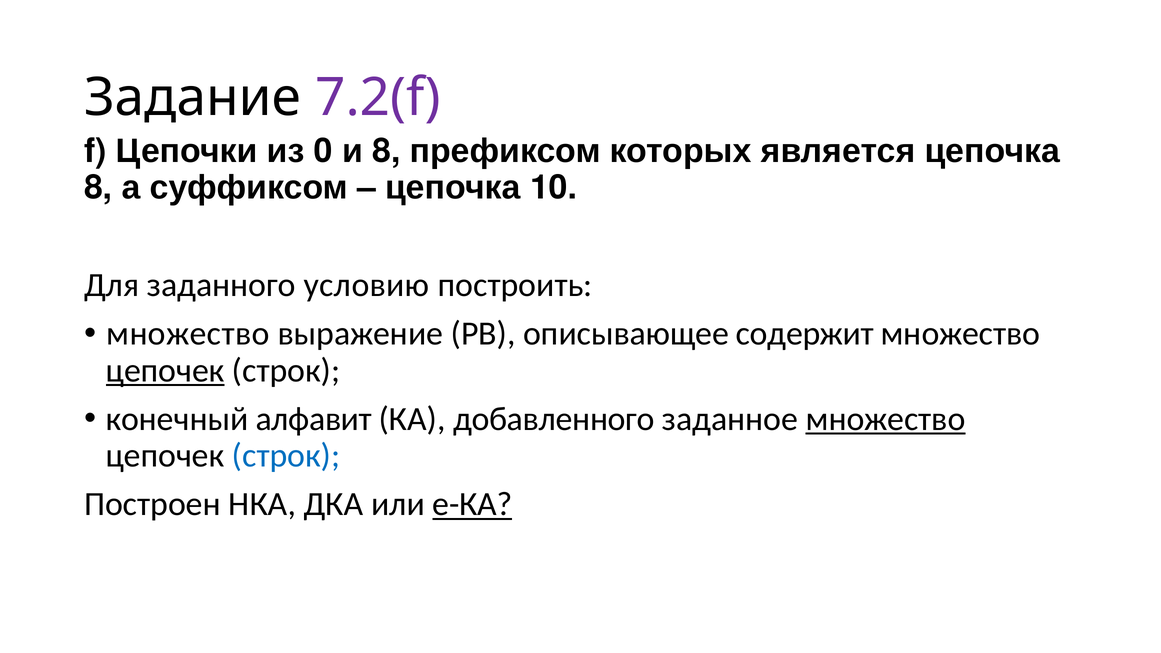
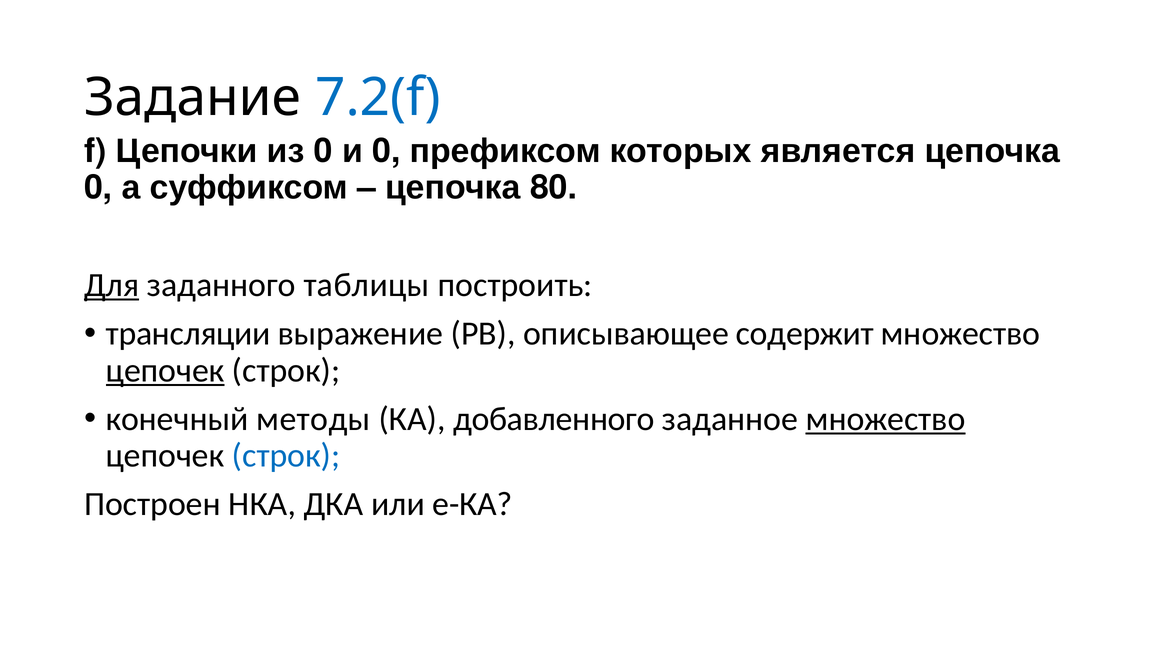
7.2(f colour: purple -> blue (378, 98)
0 8: 8 -> 0 (386, 151)
8: 8 -> 0 (98, 188)
10: 10 -> 80 (554, 188)
Для underline: none -> present (112, 285)
условию: условию -> таблицы (366, 285)
множество: множество -> трансляции (188, 334)
алфавит: алфавит -> методы (313, 419)
e-КА underline: present -> none (472, 504)
